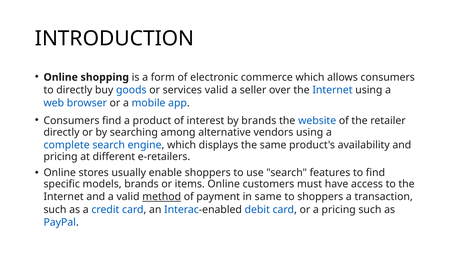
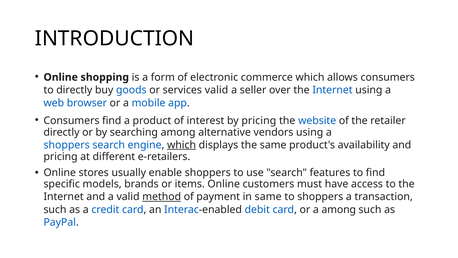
by brands: brands -> pricing (259, 121)
complete: complete -> shoppers (67, 145)
which underline: none -> present (182, 145)
a pricing: pricing -> among (339, 209)
